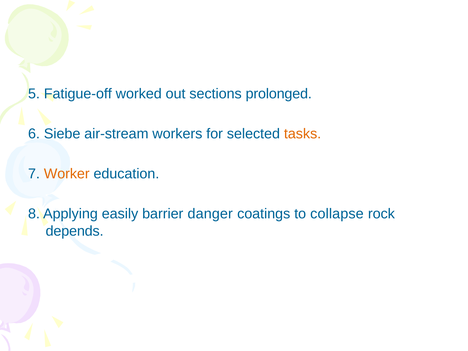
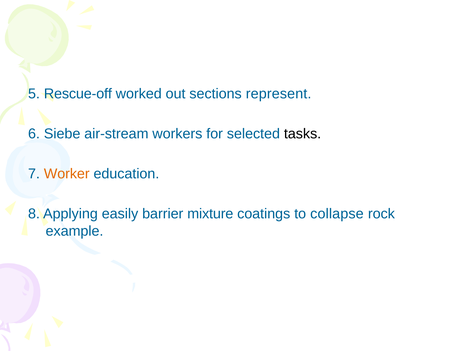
Fatigue-off: Fatigue-off -> Rescue-off (78, 94)
prolonged: prolonged -> represent (279, 94)
tasks colour: orange -> black (303, 134)
danger: danger -> mixture (210, 214)
depends: depends -> example (75, 231)
